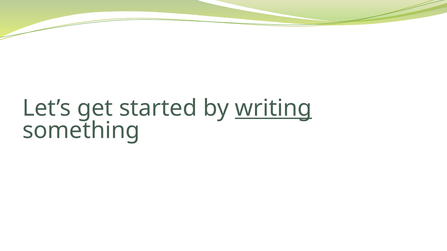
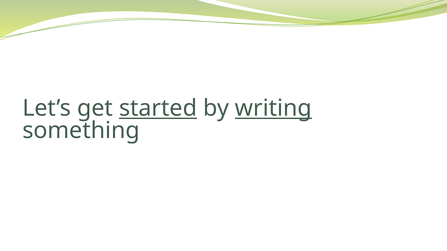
started underline: none -> present (158, 108)
